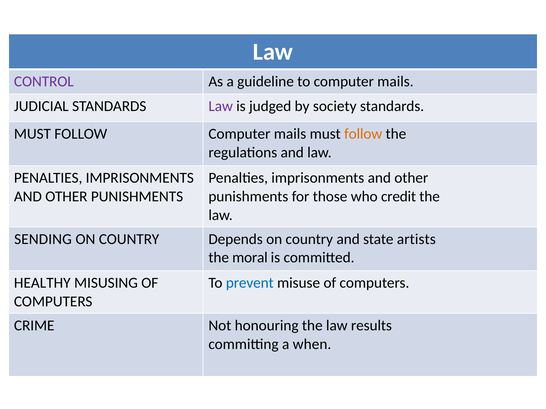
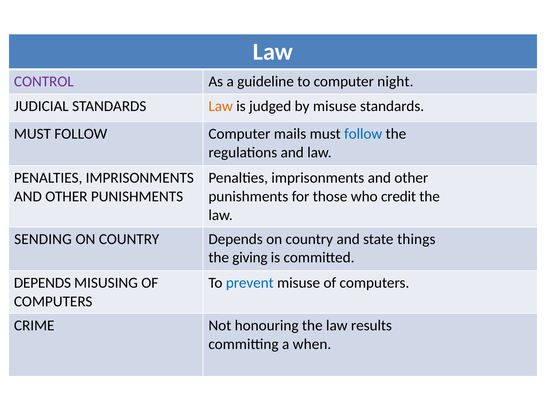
to computer mails: mails -> night (395, 81)
Law colour: purple -> orange (221, 106)
by society: society -> misuse (335, 106)
follow colour: orange -> blue (363, 134)
artists: artists -> things (416, 239)
moral: moral -> giving (250, 258)
HEALTHY: HEALTHY -> DEPENDS (42, 283)
